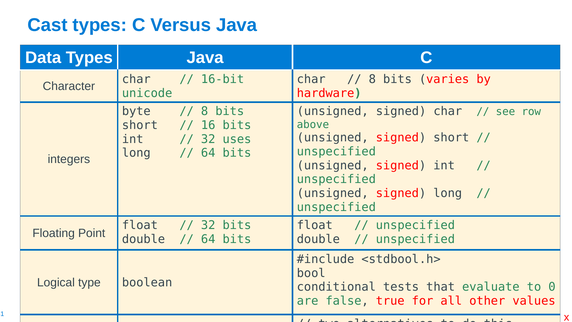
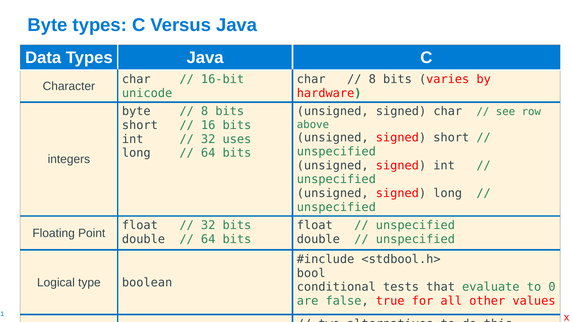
Cast: Cast -> Byte (48, 25)
